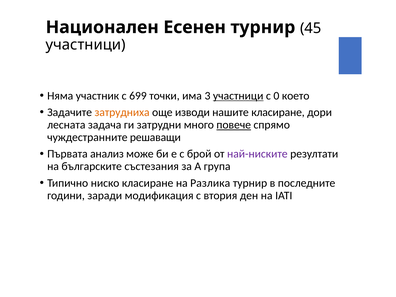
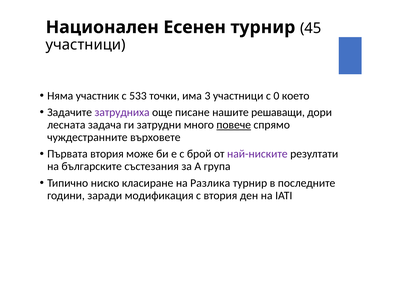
699: 699 -> 533 (138, 96)
участници underline: present -> none (238, 96)
затрудниха colour: orange -> purple (122, 112)
изводи: изводи -> писане (192, 112)
нашите класиране: класиране -> решаващи (278, 112)
решаващи: решаващи -> върховете (155, 137)
Първата анализ: анализ -> втория (107, 154)
